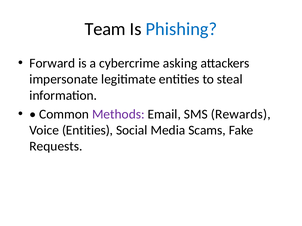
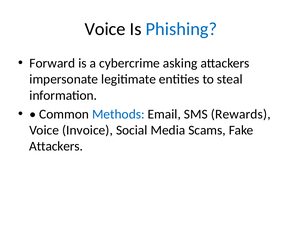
Team: Team -> Voice (105, 29)
Methods colour: purple -> blue (118, 114)
Voice Entities: Entities -> Invoice (87, 130)
Requests: Requests -> Attackers (56, 147)
